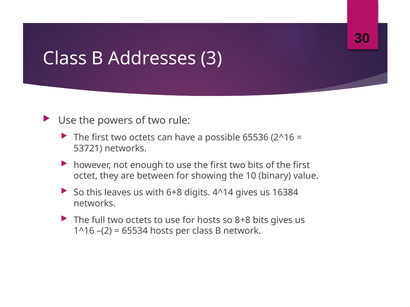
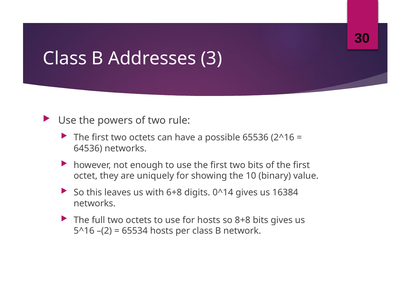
53721: 53721 -> 64536 (88, 149)
between: between -> uniquely (155, 176)
4^14: 4^14 -> 0^14 (223, 193)
1^16: 1^16 -> 5^16 (84, 231)
